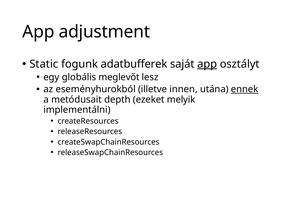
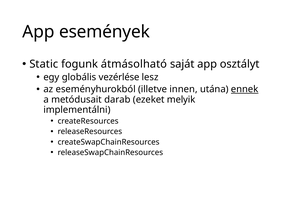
adjustment: adjustment -> események (104, 32)
adatbufferek: adatbufferek -> átmásolható (134, 64)
app underline: present -> none (207, 64)
meglevőt: meglevőt -> vezérlése (119, 77)
depth: depth -> darab (117, 99)
